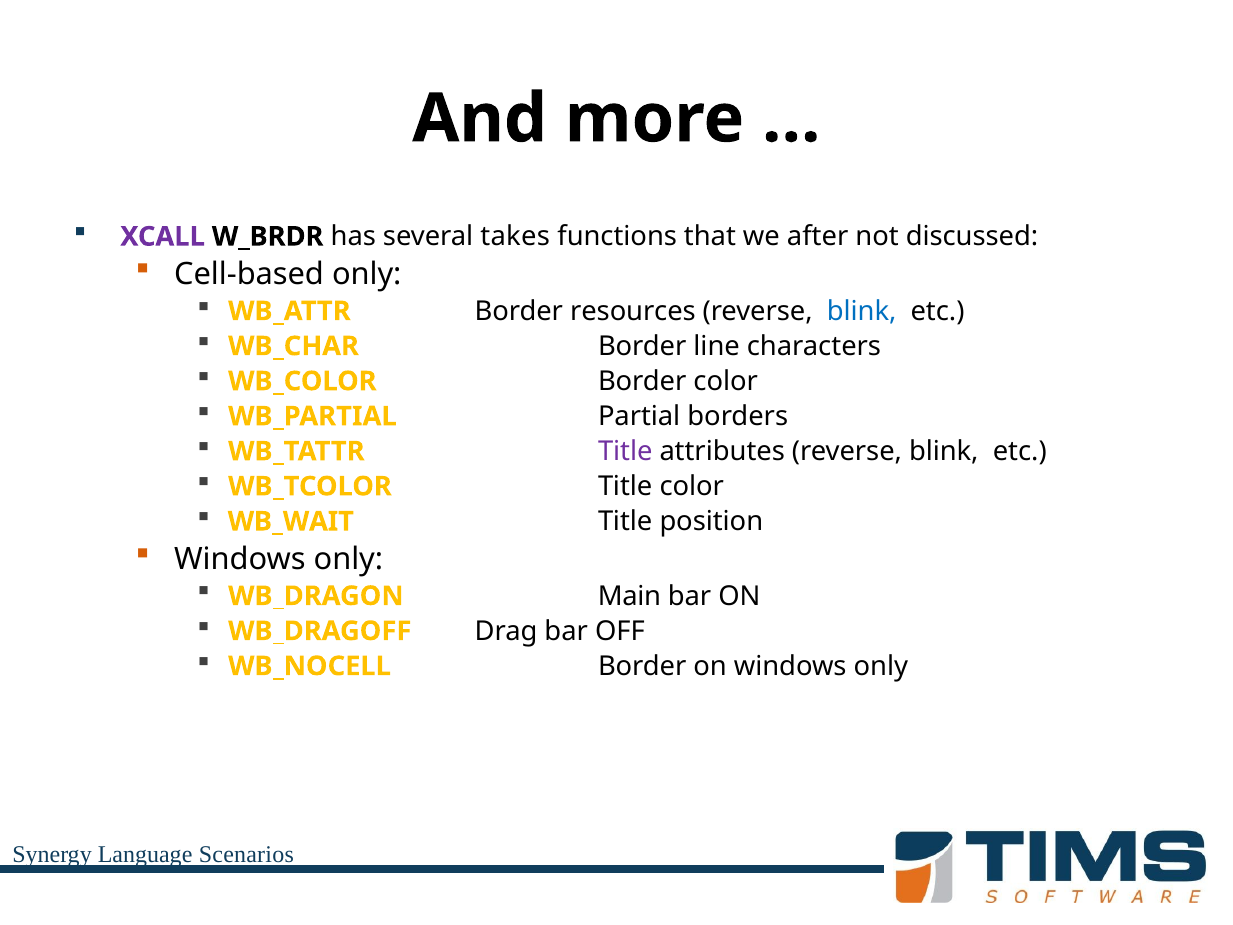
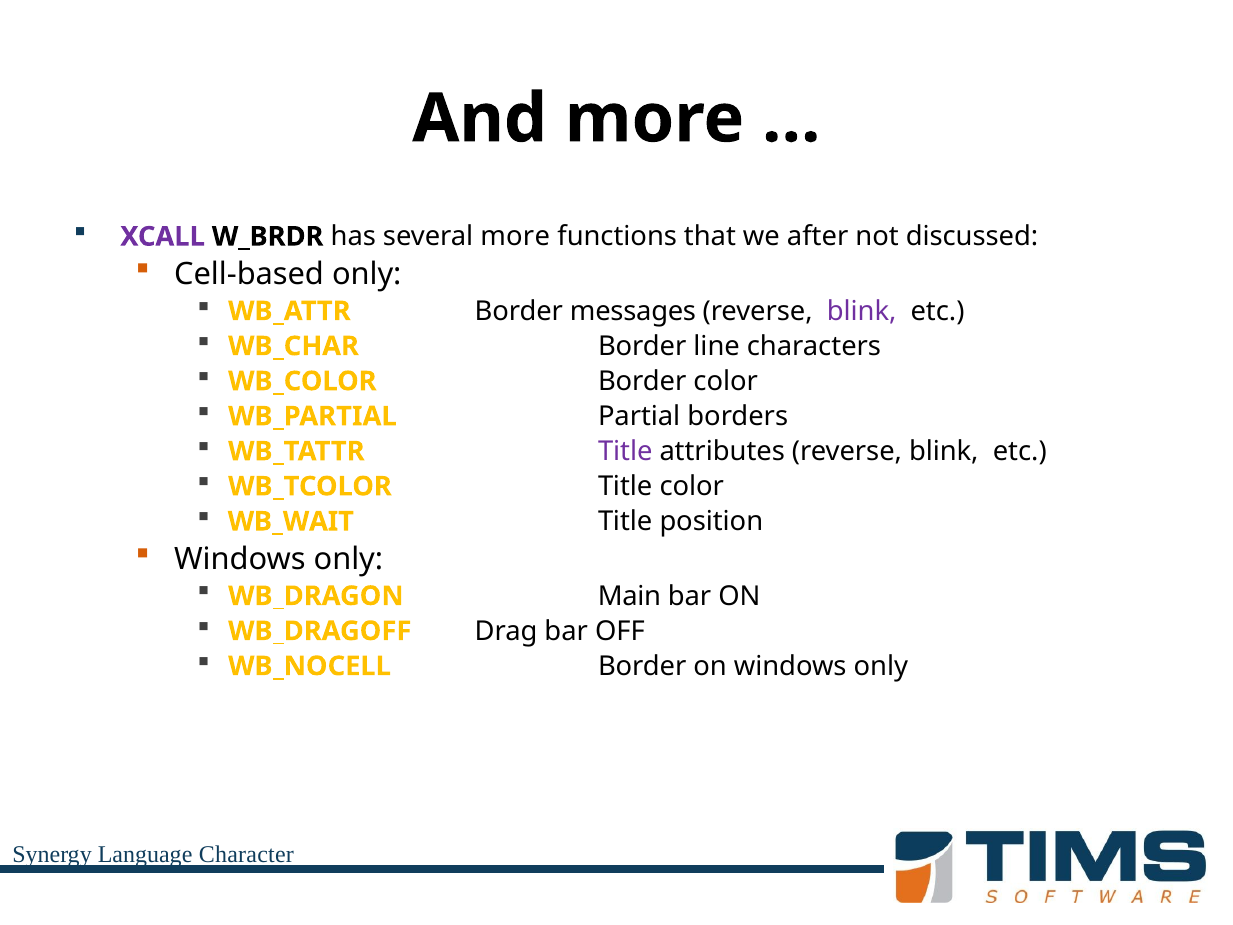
several takes: takes -> more (515, 237)
resources: resources -> messages (633, 311)
blink colour: blue -> purple (862, 311)
Scenarios: Scenarios -> Character (246, 855)
